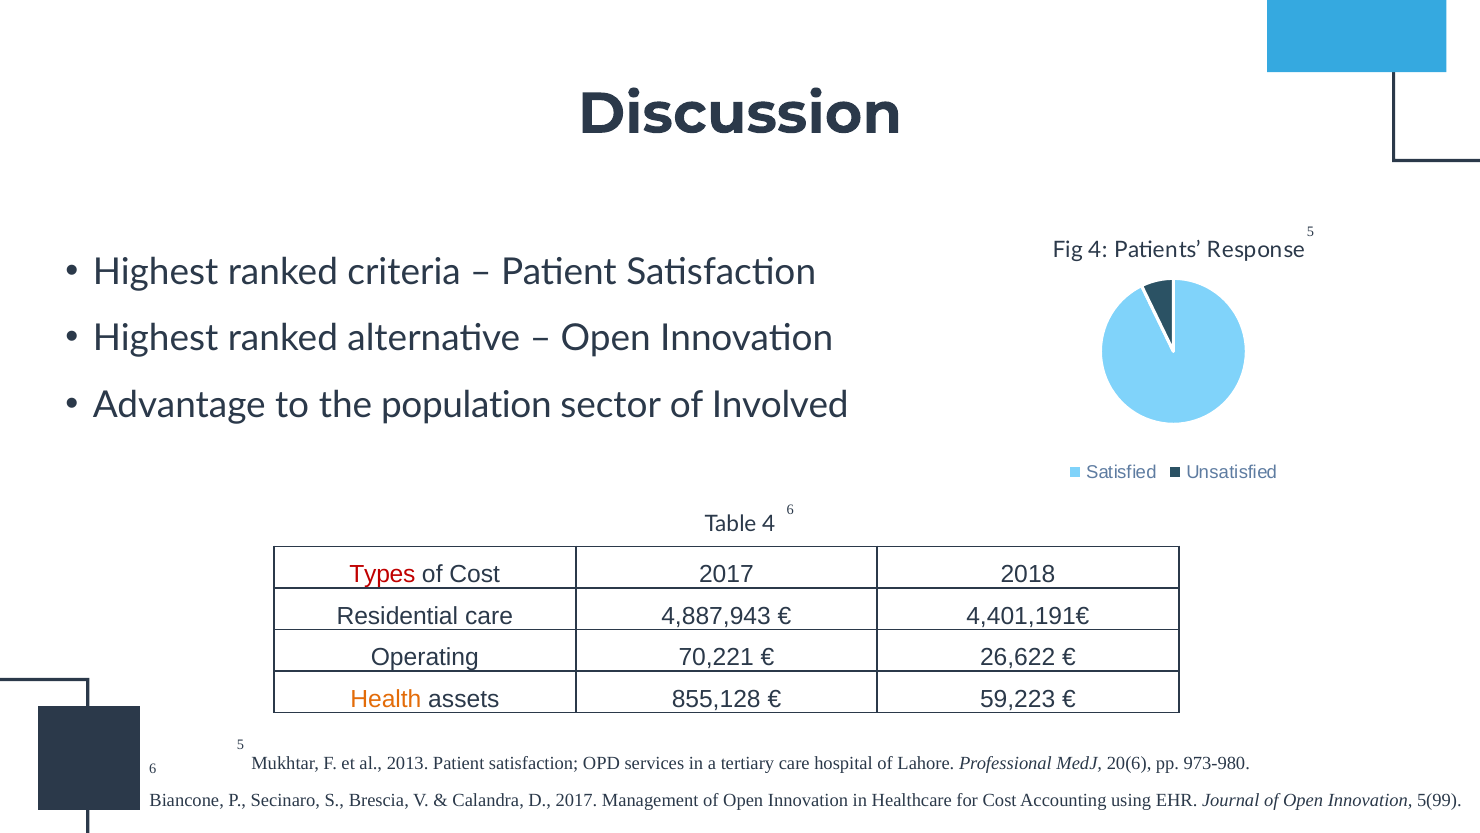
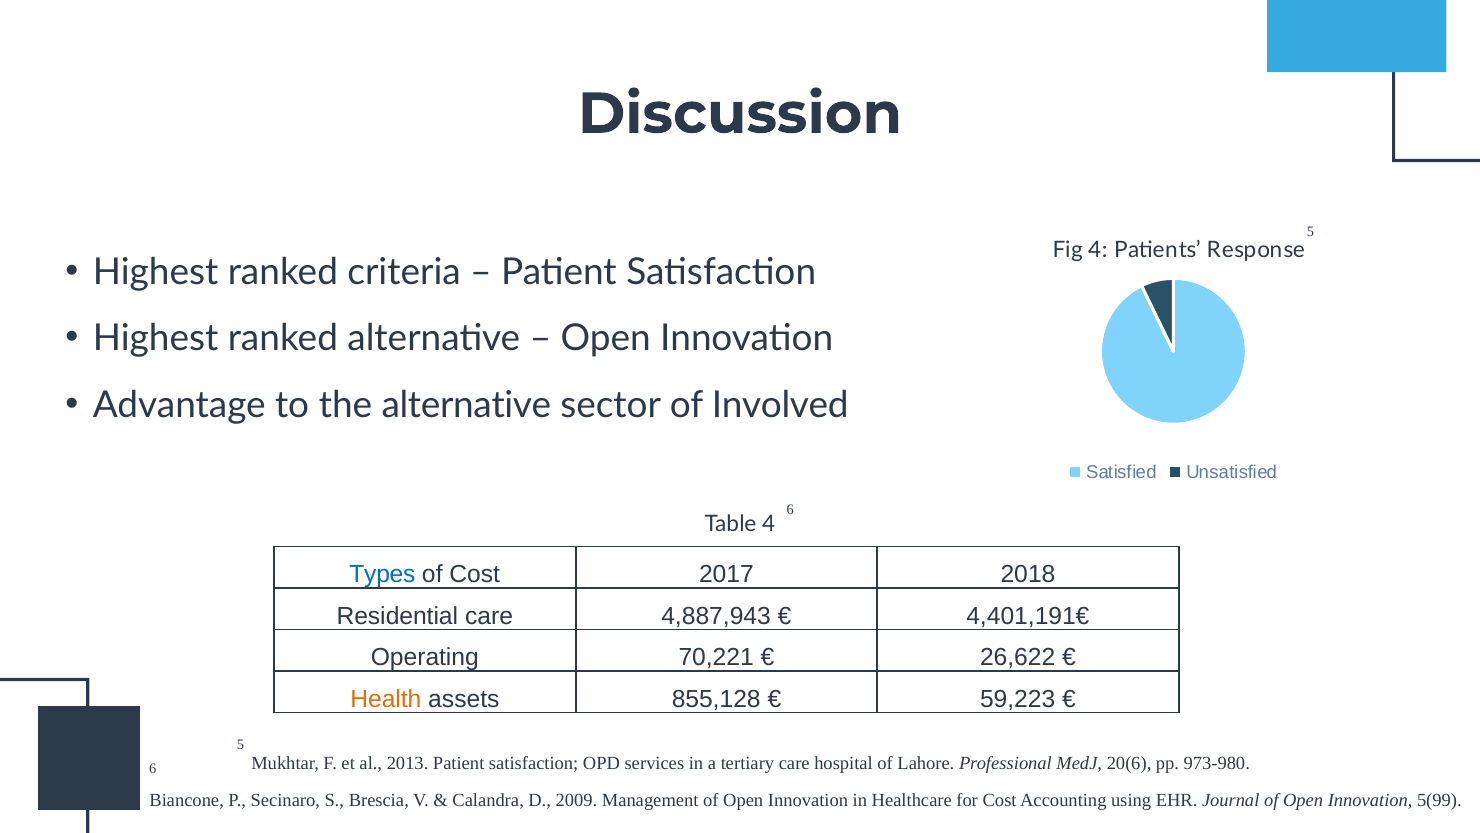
the population: population -> alternative (466, 405)
Types colour: red -> blue (382, 574)
D 2017: 2017 -> 2009 (576, 800)
